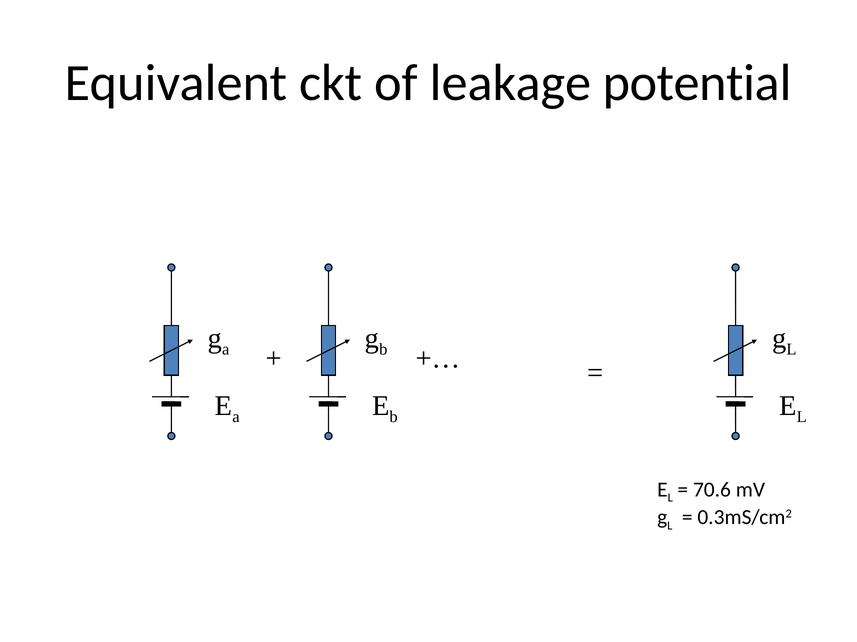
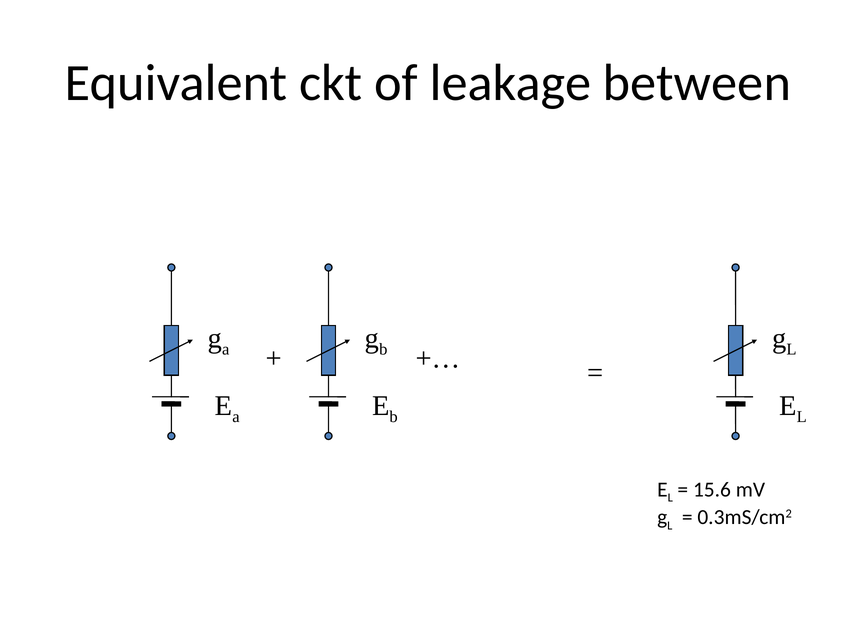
potential: potential -> between (697, 83)
70.6: 70.6 -> 15.6 (712, 490)
